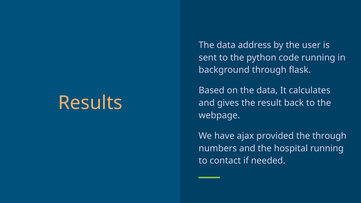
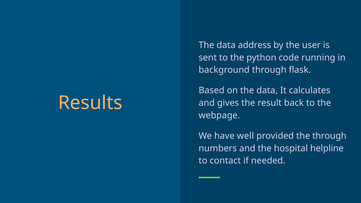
ajax: ajax -> well (245, 136)
hospital running: running -> helpline (327, 148)
